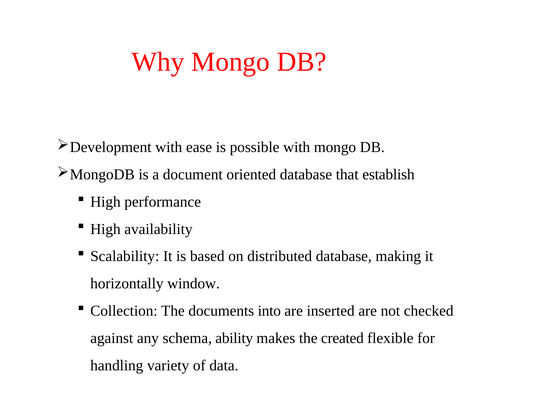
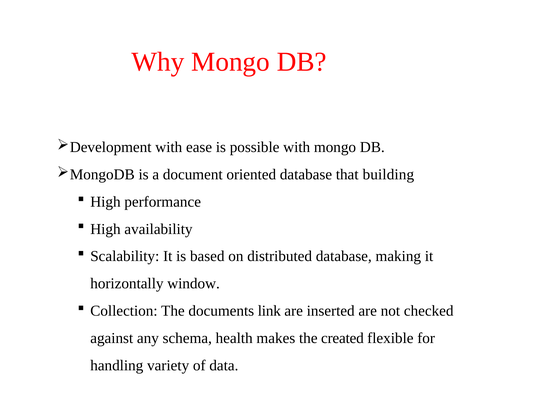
establish: establish -> building (388, 174)
into: into -> link (269, 311)
ability: ability -> health (234, 338)
